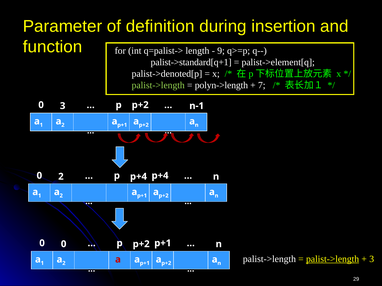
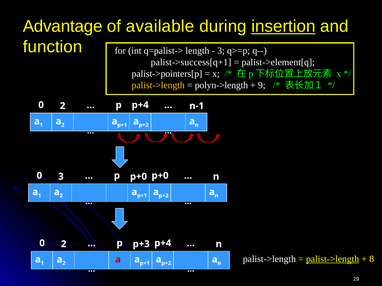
Parameter: Parameter -> Advantage (63, 26)
definition: definition -> available (160, 26)
insertion underline: none -> present (283, 26)
9: 9 -> 3 (221, 51)
palist->standard[q+1: palist->standard[q+1 -> palist->success[q+1 (191, 62)
palist->denoted[p: palist->denoted[p -> palist->pointers[p (167, 74)
palist->length colour: light green -> yellow (158, 85)
7: 7 -> 9 (262, 85)
3: 3 -> 2 (63, 106)
p+2: p+2 -> p+4 (140, 105)
0 2: 2 -> 3 (61, 177)
p p+4: p+4 -> p+0 (160, 176)
p+4: p+4 -> p+0 (138, 177)
0: 0 -> 2 (64, 244)
p+1: p+1 -> p+4 (163, 243)
p+2: p+2 -> p+3 (141, 244)
3: 3 -> 8 (372, 259)
